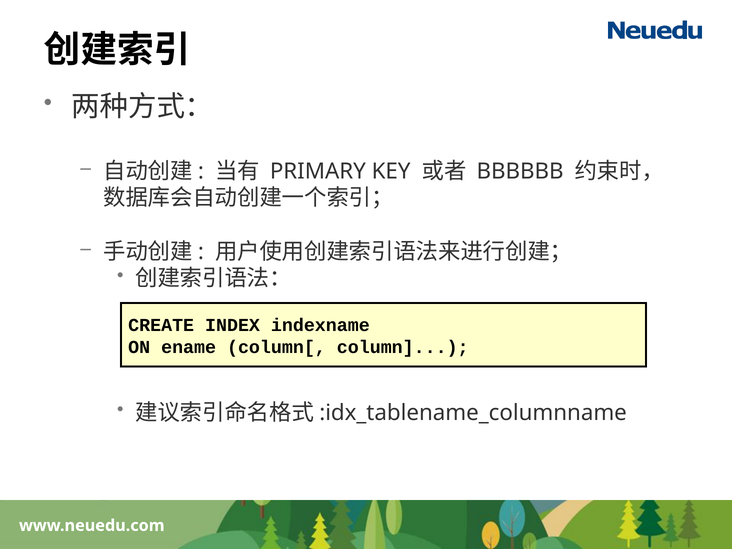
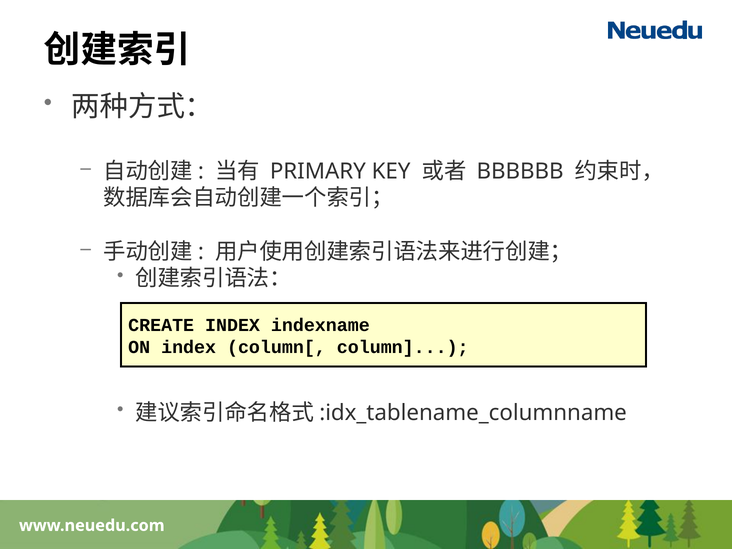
ON ename: ename -> index (189, 347)
